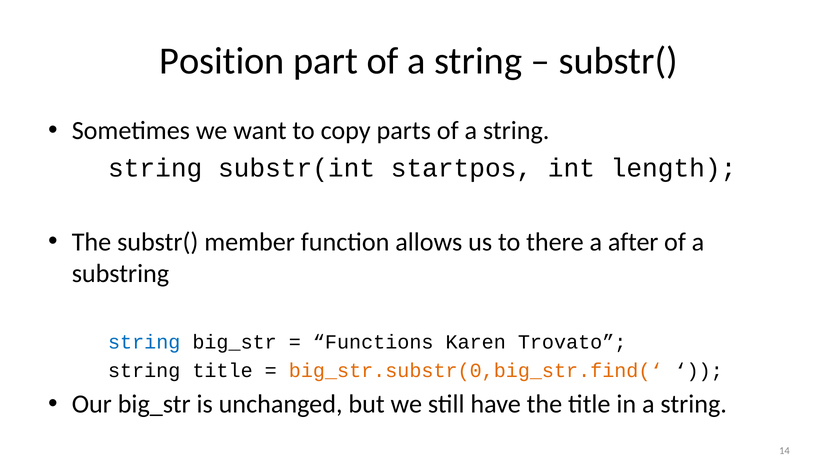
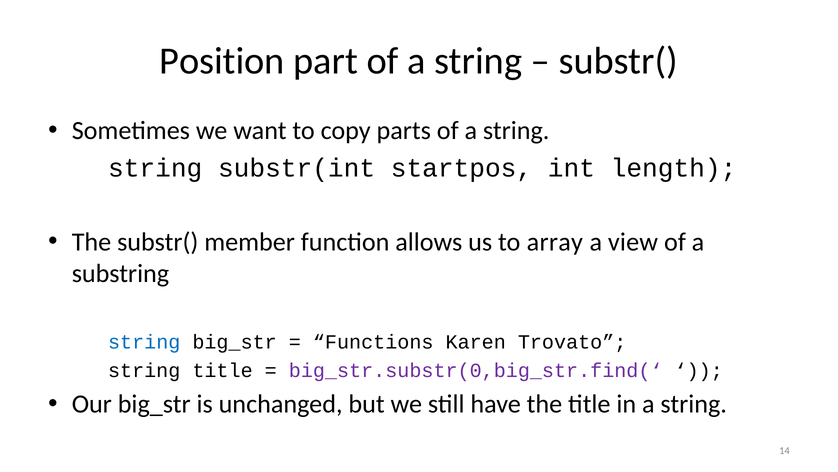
there: there -> array (555, 242)
after: after -> view (633, 242)
big_str.substr(0,big_str.find(‘ colour: orange -> purple (476, 370)
